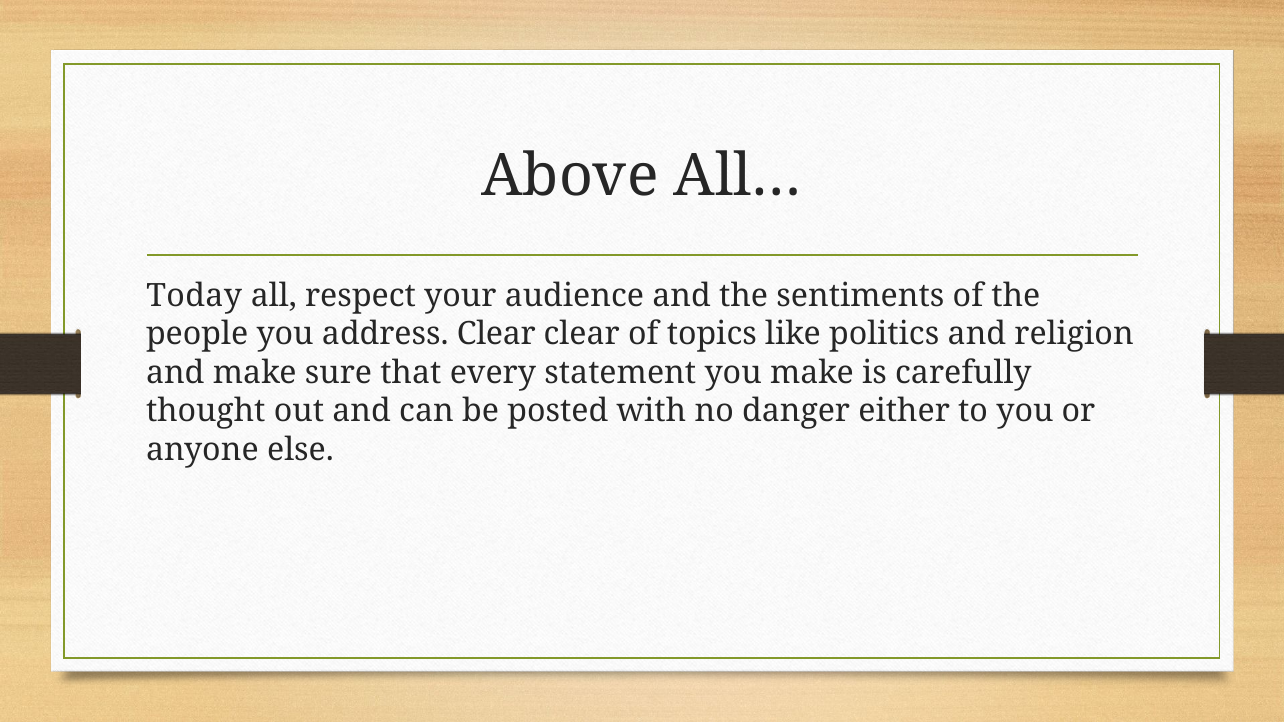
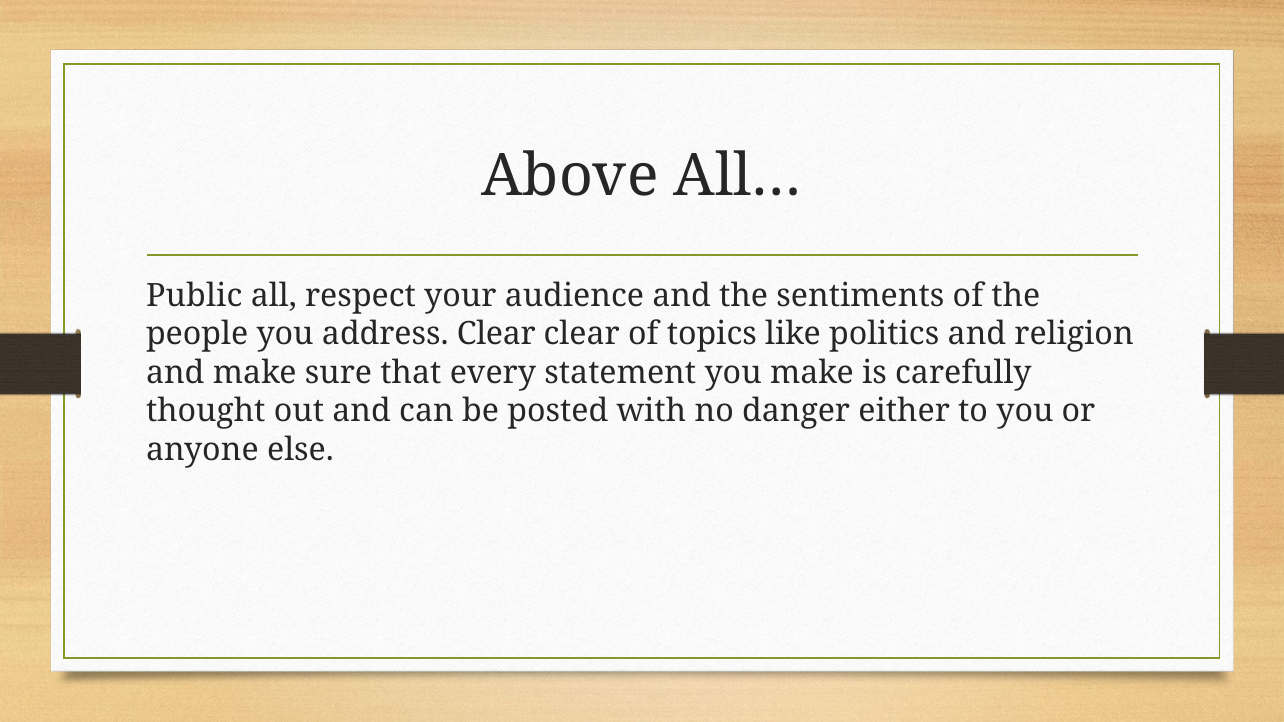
Today: Today -> Public (194, 296)
